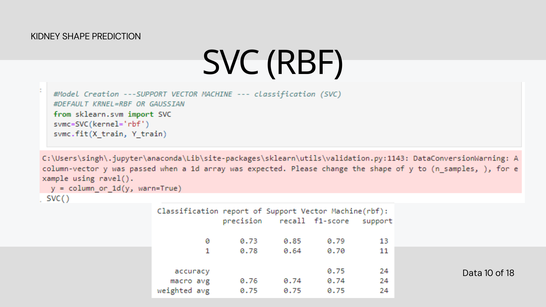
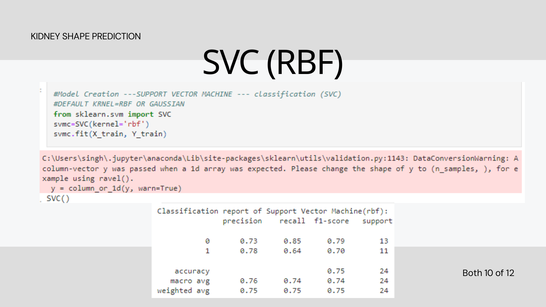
Data: Data -> Both (472, 273)
18: 18 -> 12 (510, 273)
